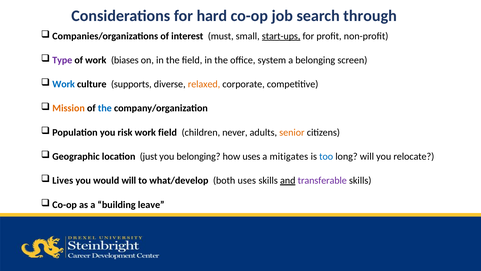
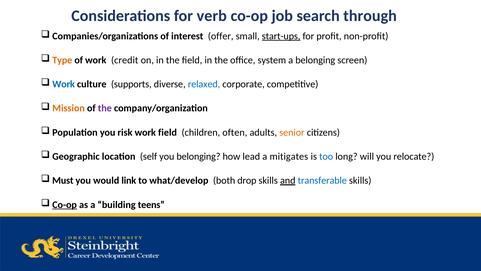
hard: hard -> verb (212, 16)
must: must -> offer (221, 36)
Type colour: purple -> orange (62, 60)
biases: biases -> credit (125, 60)
relaxed colour: orange -> blue (204, 84)
the colour: blue -> purple (105, 108)
never: never -> often (235, 132)
just: just -> self (149, 156)
how uses: uses -> lead (251, 156)
Lives: Lives -> Must (63, 180)
would will: will -> link (129, 180)
both uses: uses -> drop (247, 180)
transferable colour: purple -> blue (322, 180)
Co-op underline: none -> present (65, 204)
leave: leave -> teens (151, 204)
